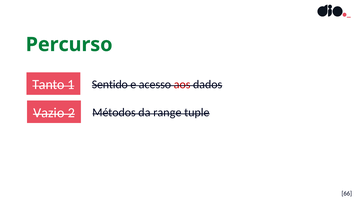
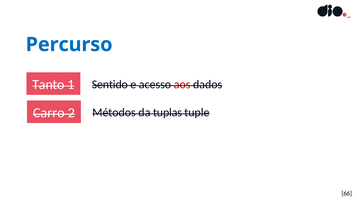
Percurso colour: green -> blue (69, 44)
Vazio: Vazio -> Carro (49, 113)
range: range -> tuplas (168, 112)
